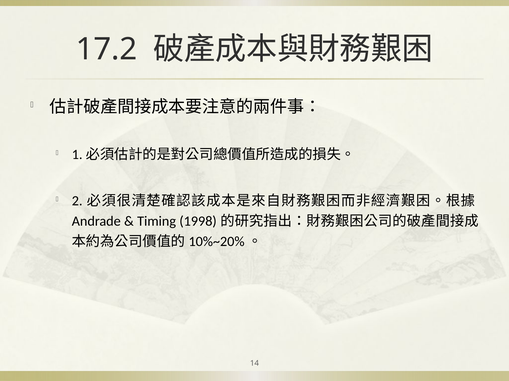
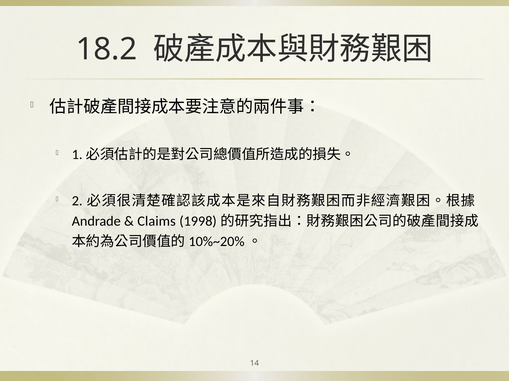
17.2: 17.2 -> 18.2 (107, 49)
Timing: Timing -> Claims (157, 222)
